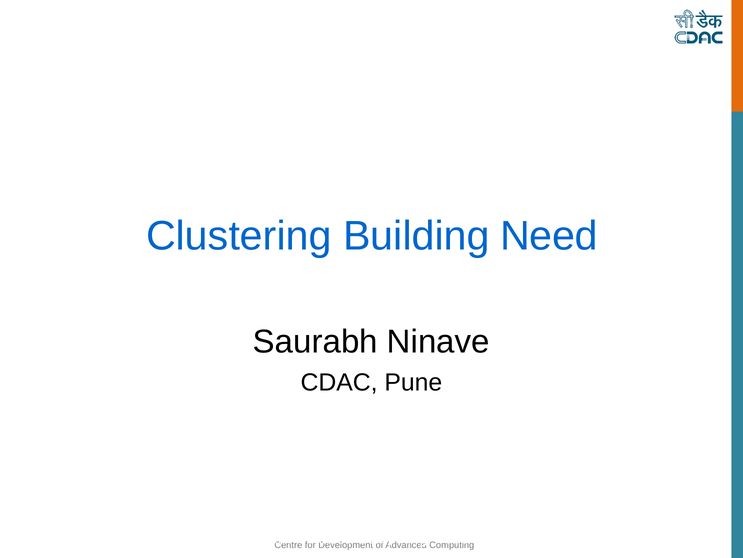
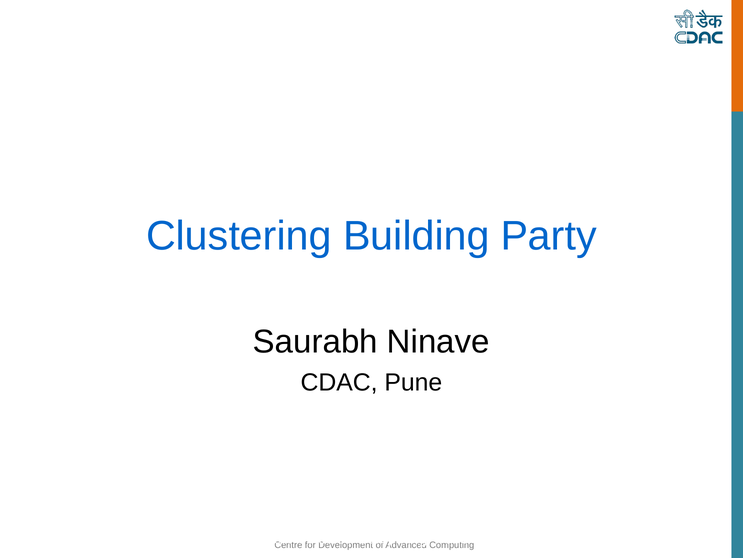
Need: Need -> Party (549, 236)
